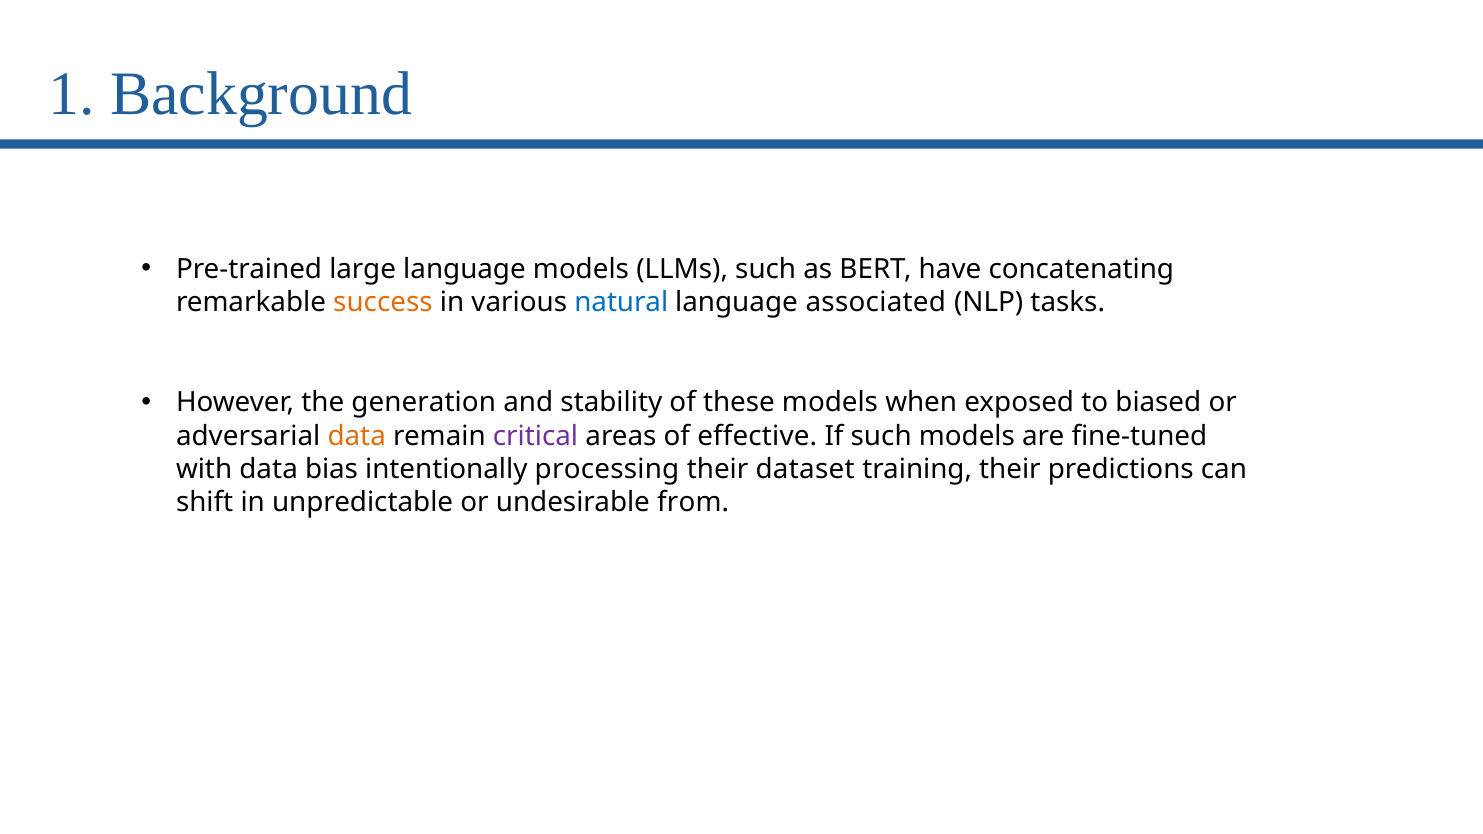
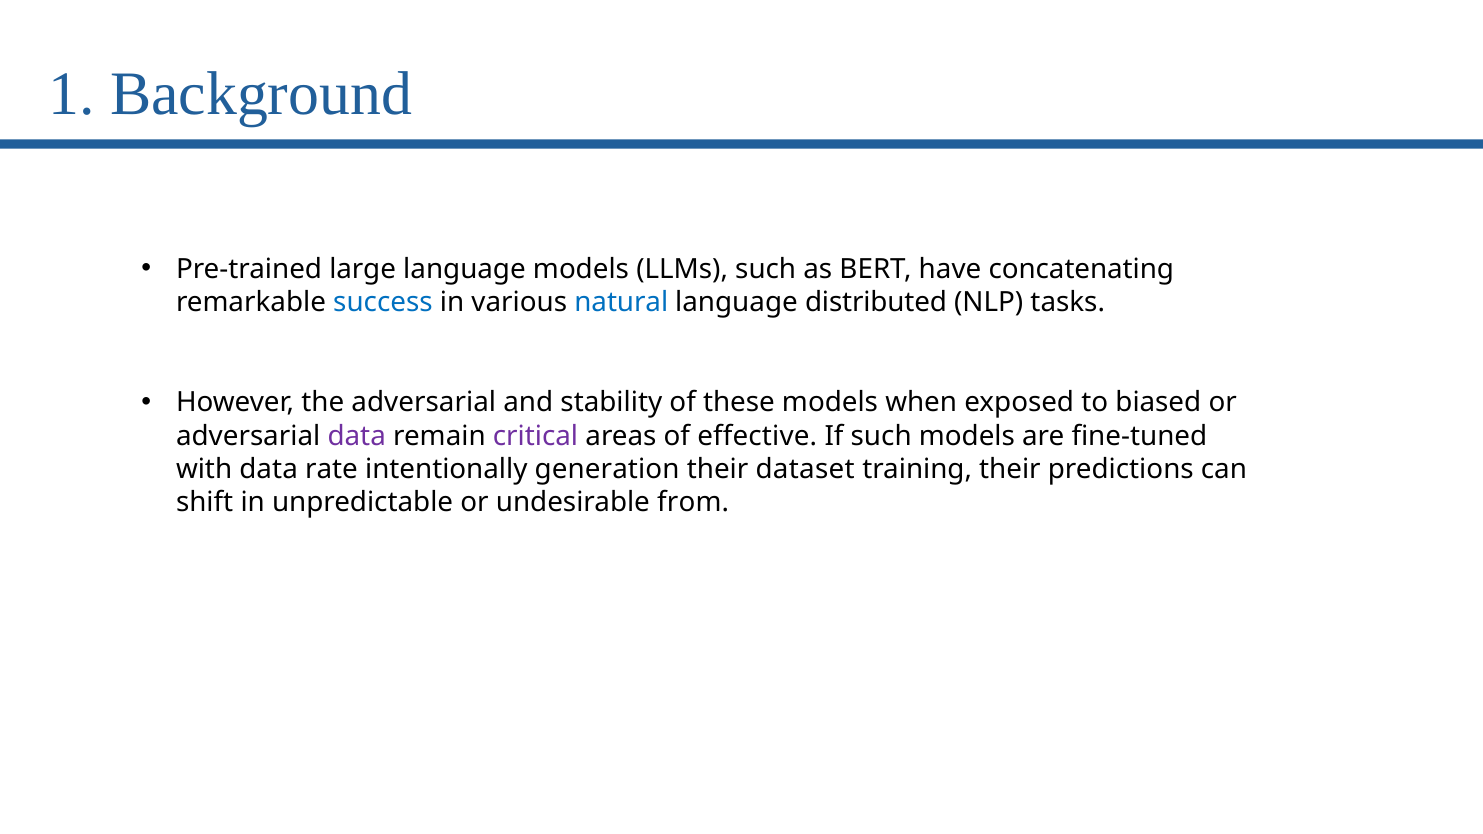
success colour: orange -> blue (383, 303)
associated: associated -> distributed (876, 303)
the generation: generation -> adversarial (424, 403)
data colour: orange -> purple (357, 436)
bias: bias -> rate (331, 469)
processing: processing -> generation (607, 469)
